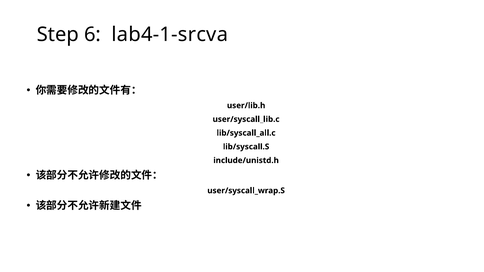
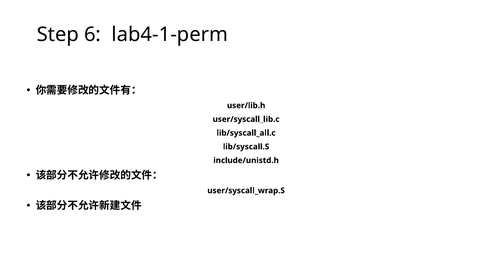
lab4-1-srcva: lab4-1-srcva -> lab4-1-perm (170, 35)
